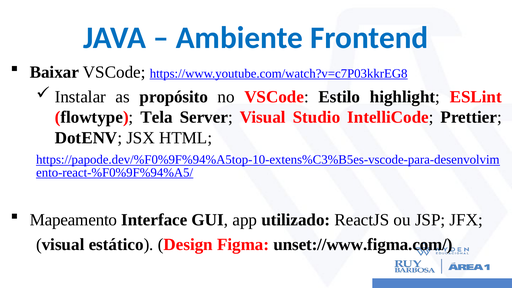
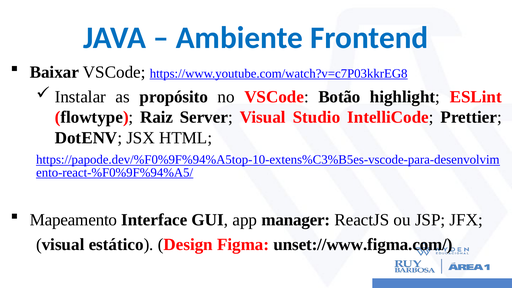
Estilo: Estilo -> Botão (339, 97)
Tela: Tela -> Raiz (157, 117)
utilizado: utilizado -> manager (296, 220)
